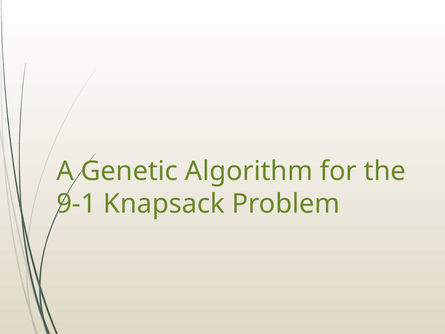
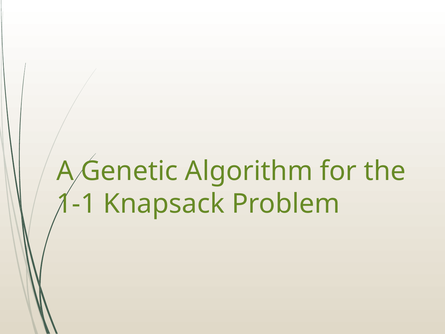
9-1: 9-1 -> 1-1 (76, 204)
